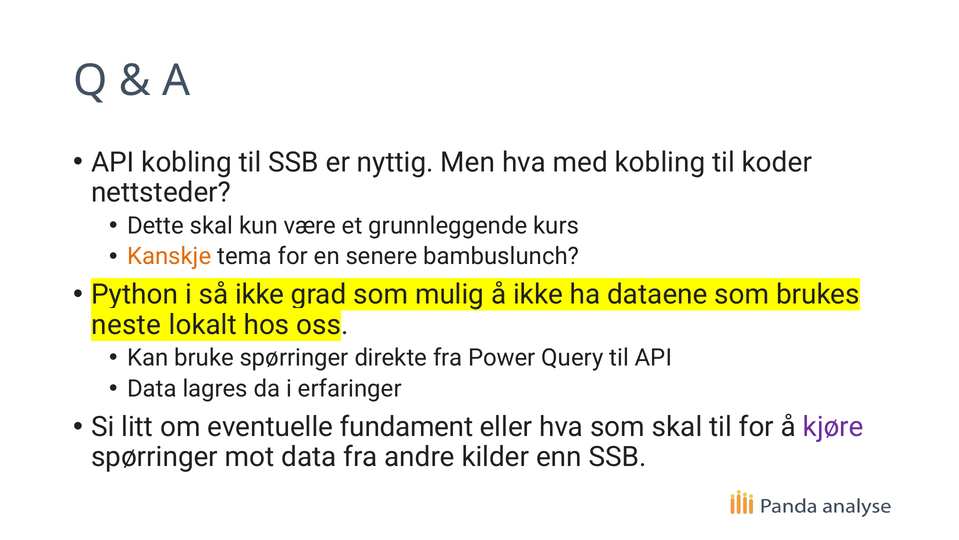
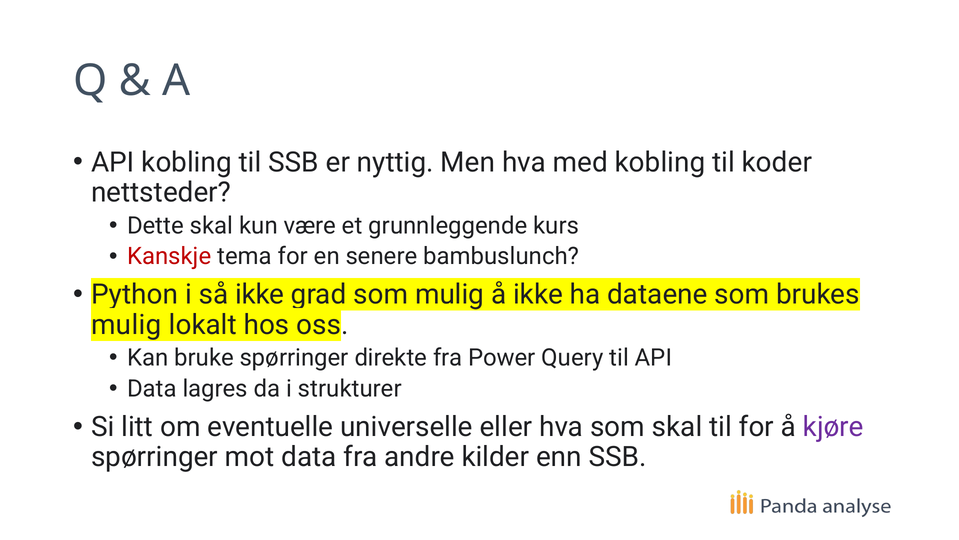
Kanskje colour: orange -> red (169, 256)
neste: neste -> mulig (126, 325)
erfaringer: erfaringer -> strukturer (350, 388)
fundament: fundament -> universelle (406, 426)
